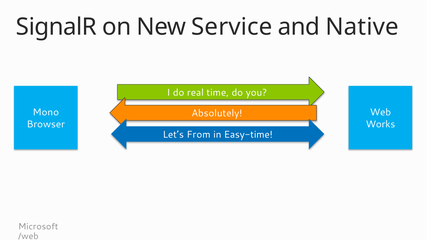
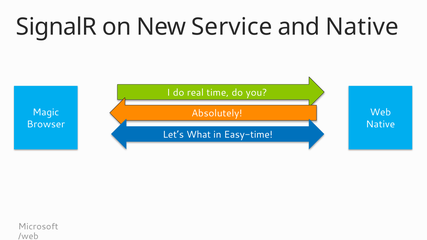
Mono: Mono -> Magic (46, 113)
Works: Works -> Native (380, 124)
From: From -> What (199, 135)
